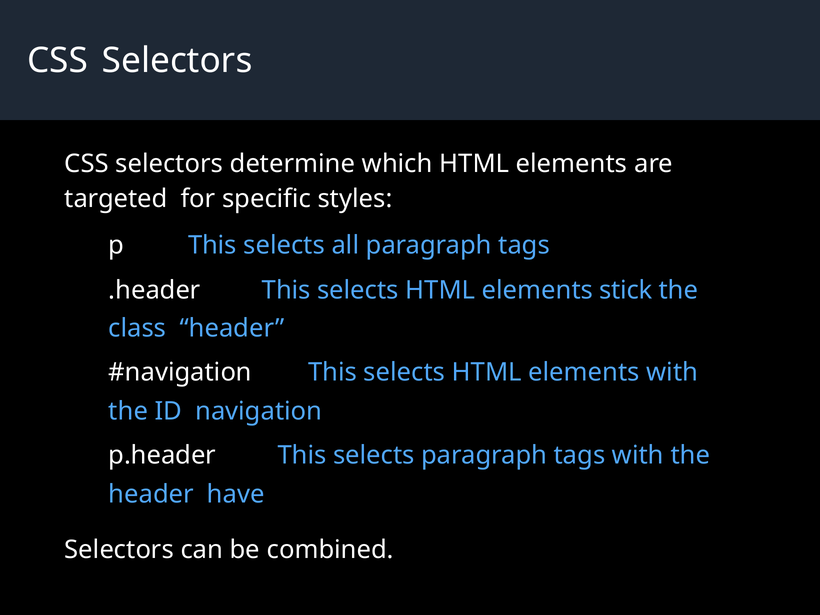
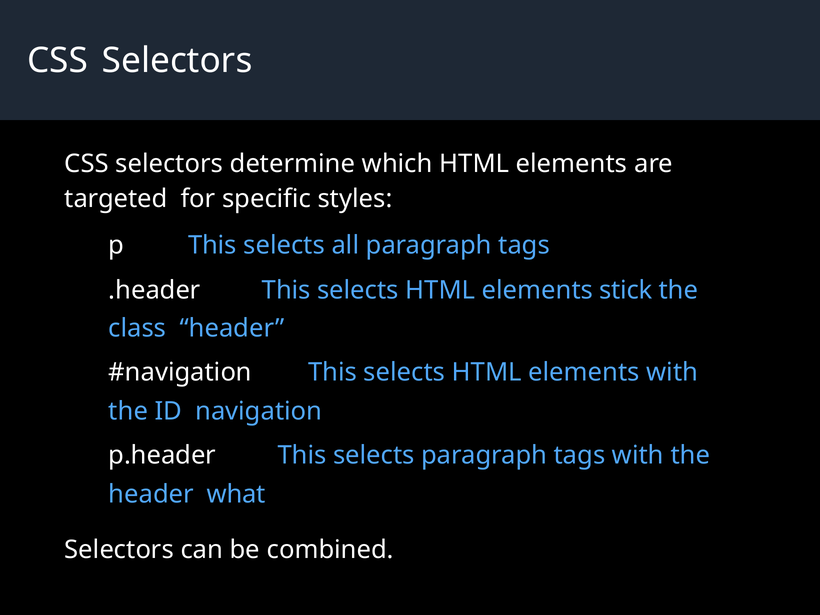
have: have -> what (236, 494)
